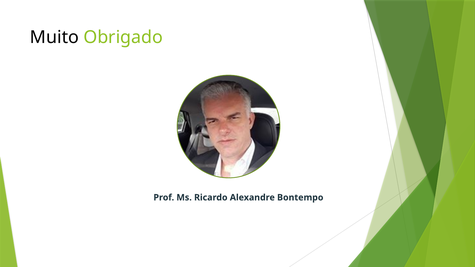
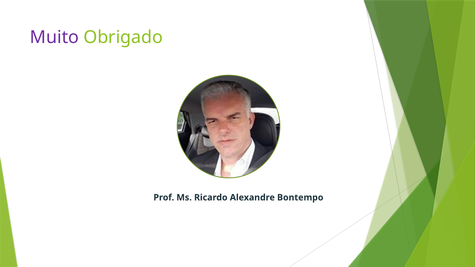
Muito colour: black -> purple (54, 37)
